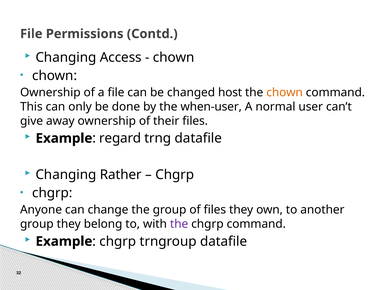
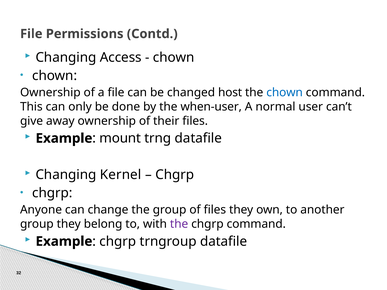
chown colour: orange -> blue (285, 93)
regard: regard -> mount (120, 138)
Rather: Rather -> Kernel (121, 175)
